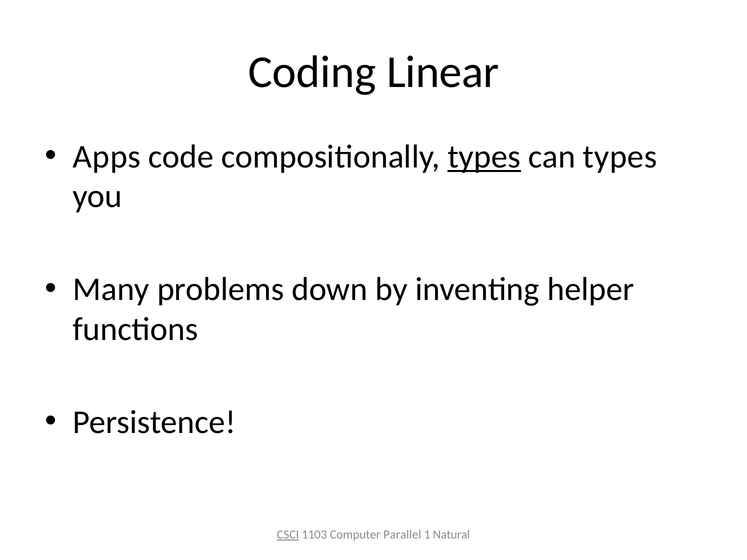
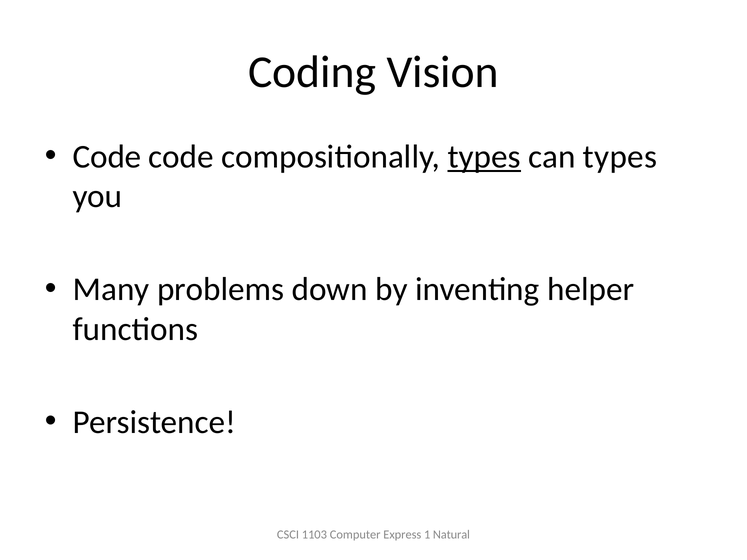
Linear: Linear -> Vision (443, 72)
Apps: Apps -> Code (107, 157)
CSCI underline: present -> none (288, 535)
Parallel: Parallel -> Express (402, 535)
